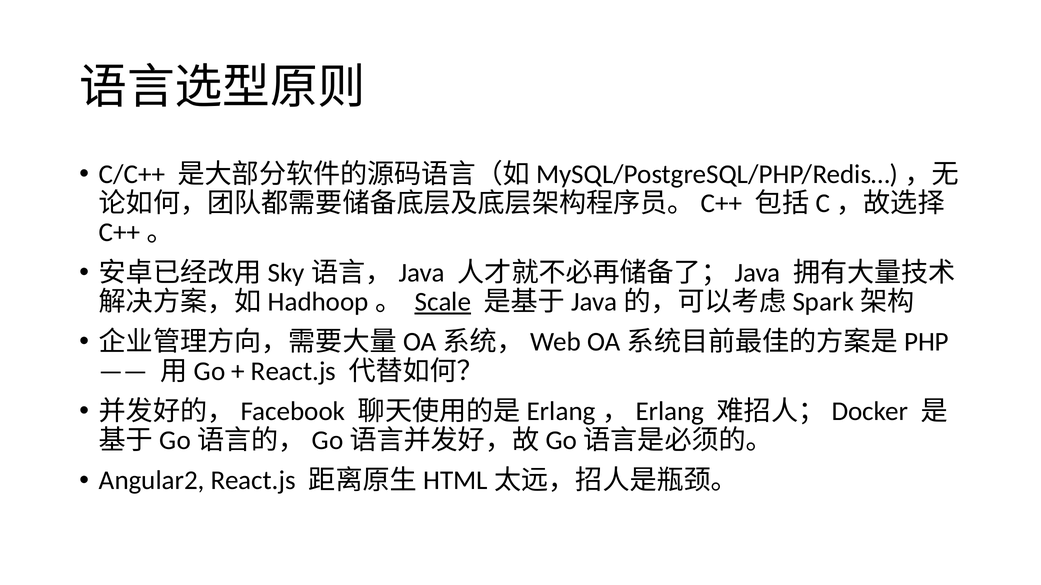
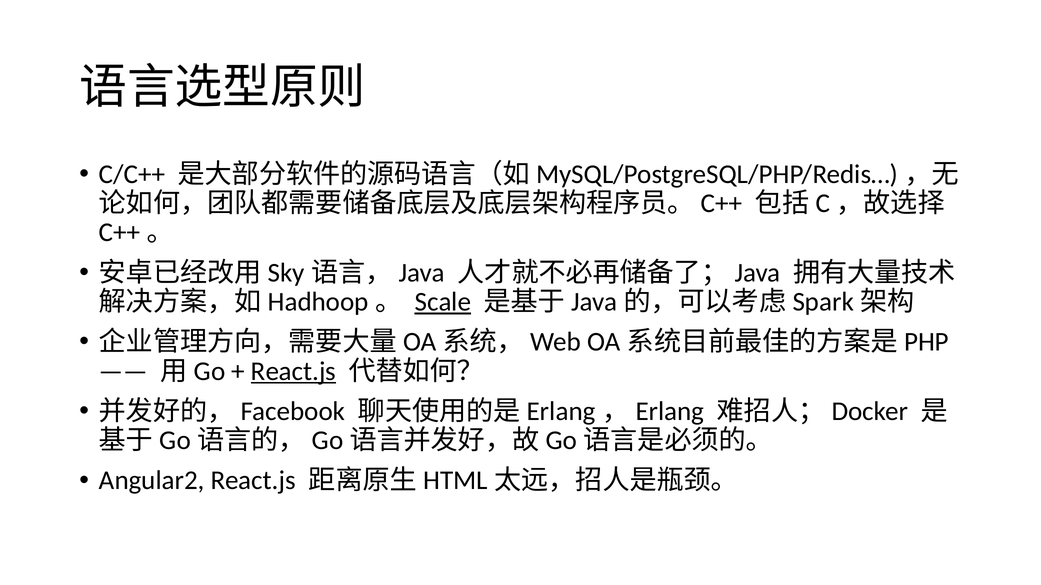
React.js underline: none -> present (293, 372)
